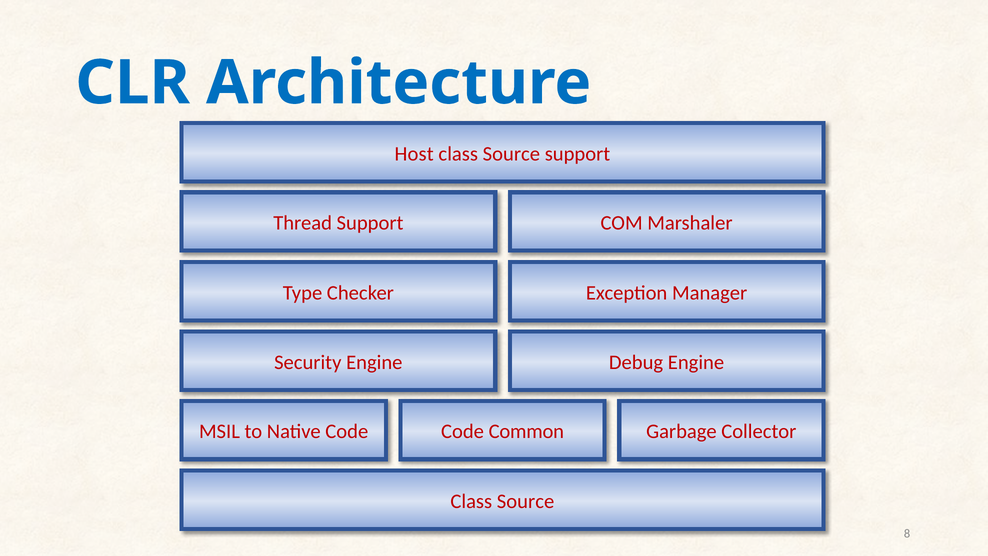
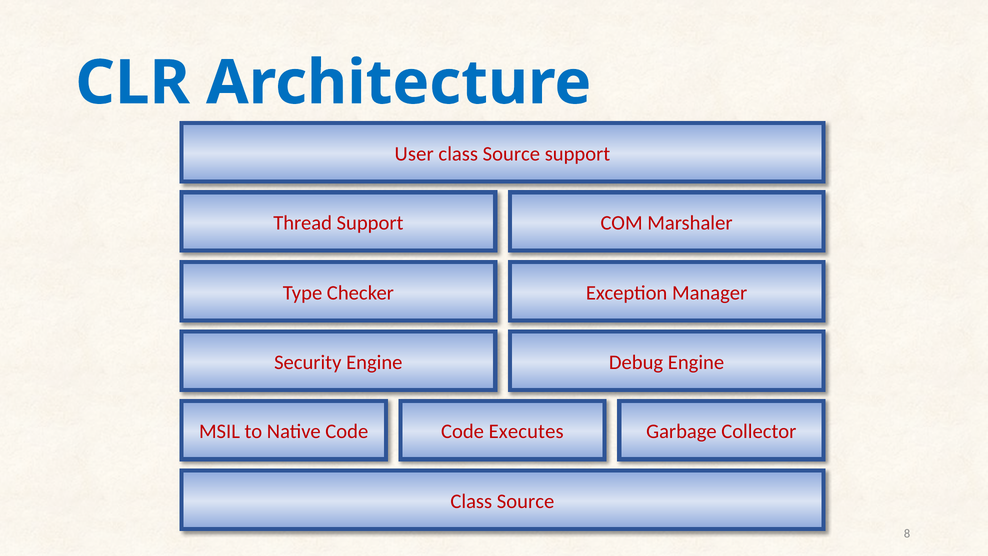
Host: Host -> User (414, 154)
Common: Common -> Executes (526, 431)
